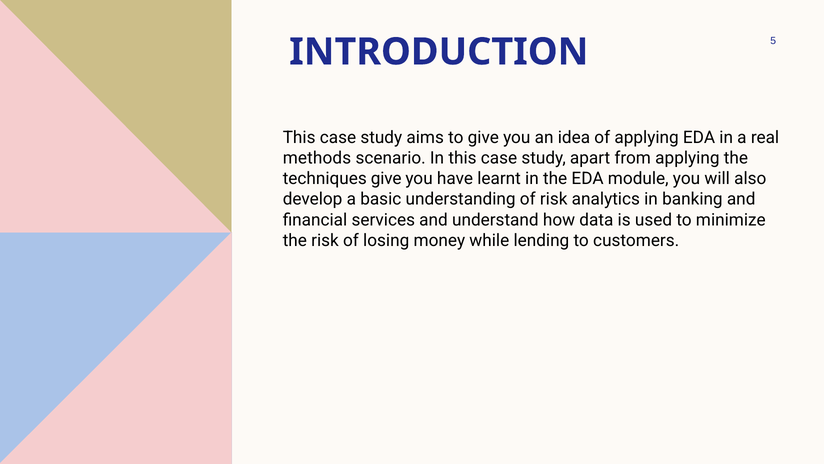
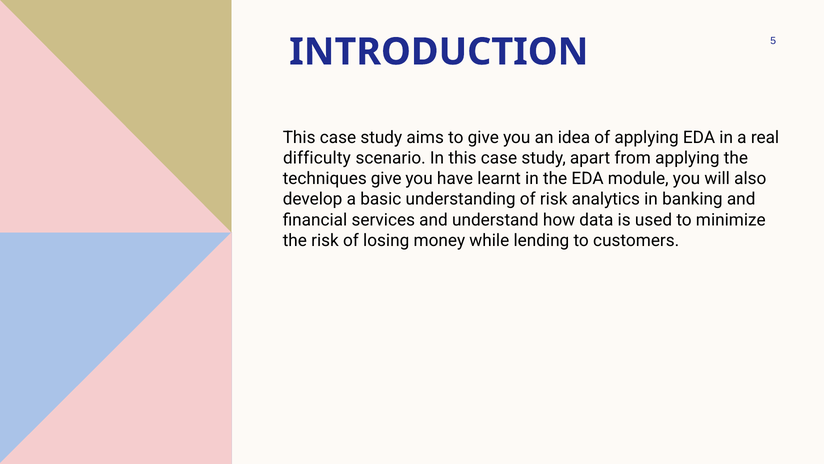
methods: methods -> difficulty (317, 158)
